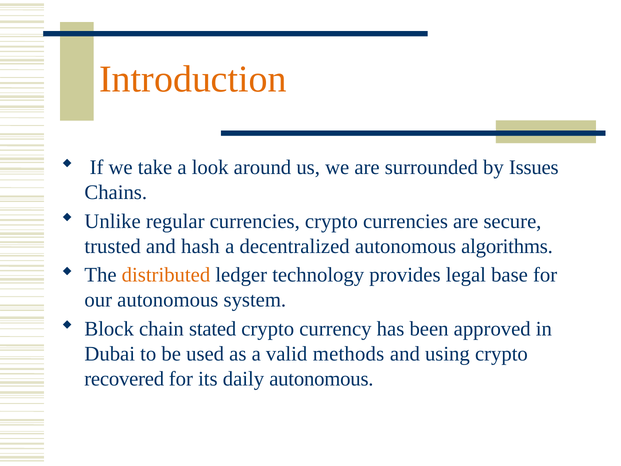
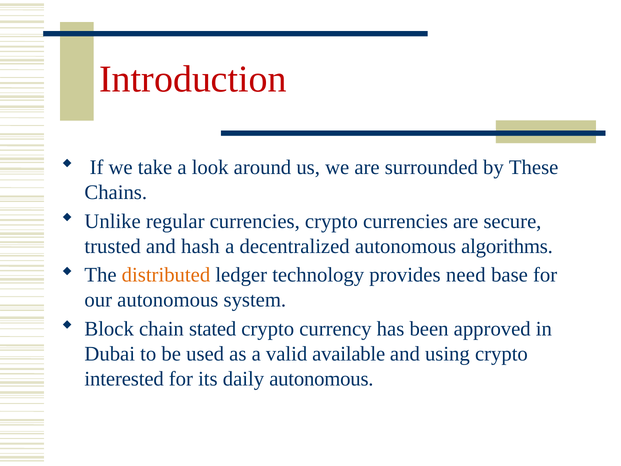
Introduction colour: orange -> red (193, 79)
Issues: Issues -> These (534, 167)
legal: legal -> need (466, 275)
methods: methods -> available (349, 354)
recovered: recovered -> interested (124, 379)
